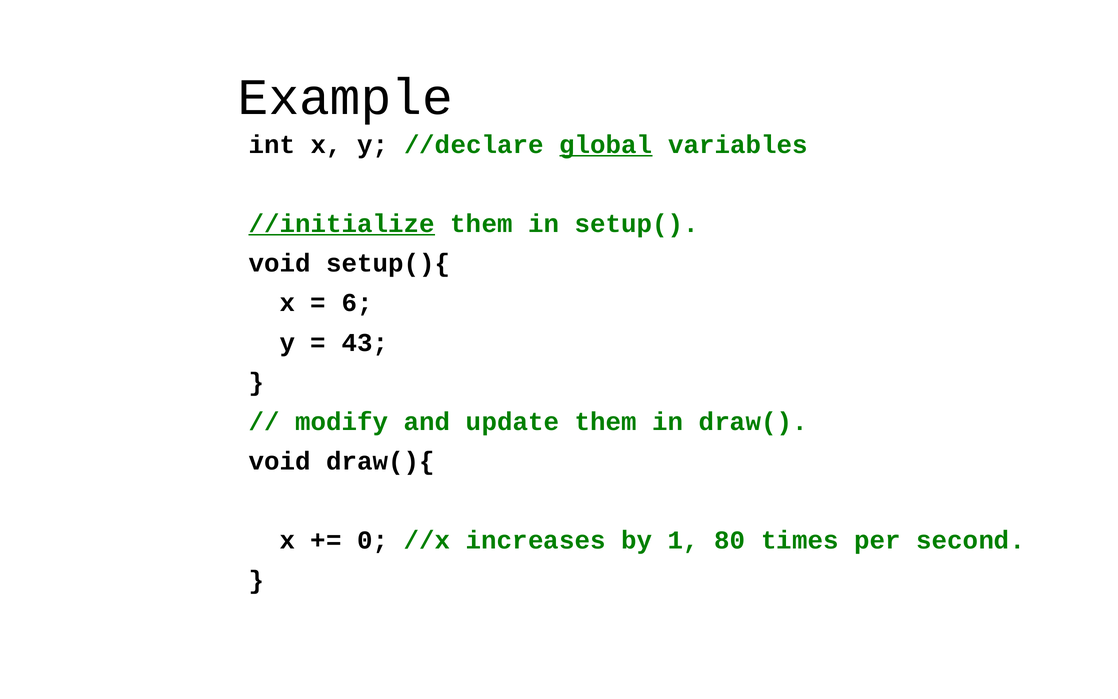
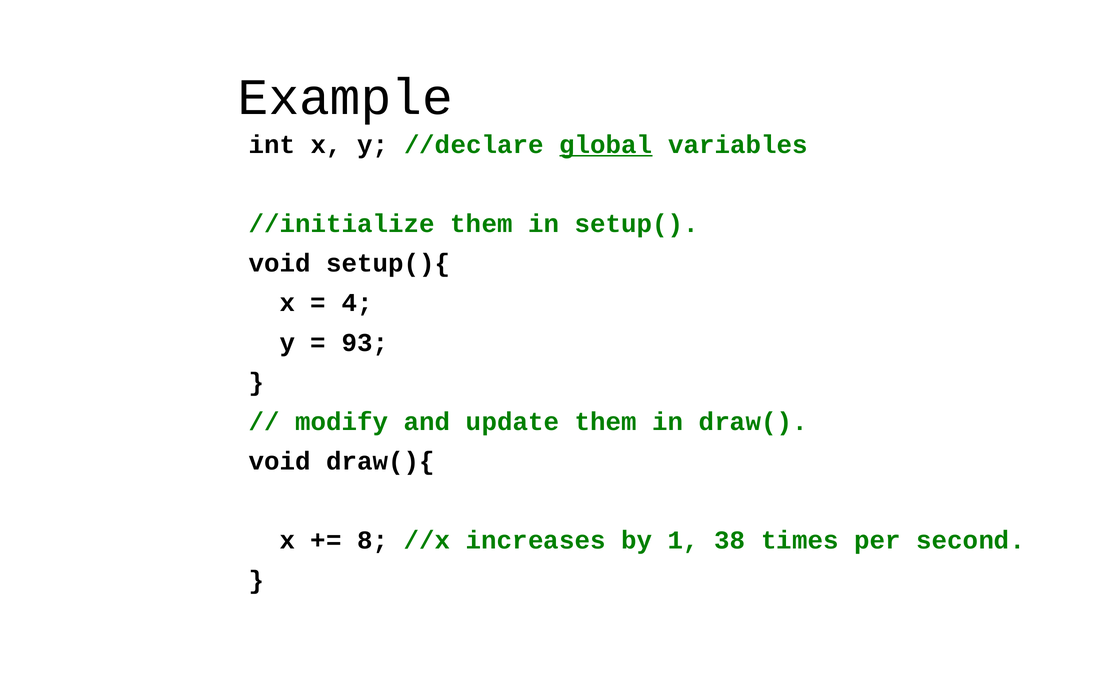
//initialize underline: present -> none (342, 224)
6: 6 -> 4 (357, 303)
43: 43 -> 93 (365, 342)
0: 0 -> 8 (373, 540)
80: 80 -> 38 (730, 540)
